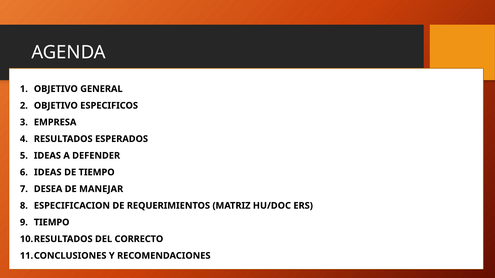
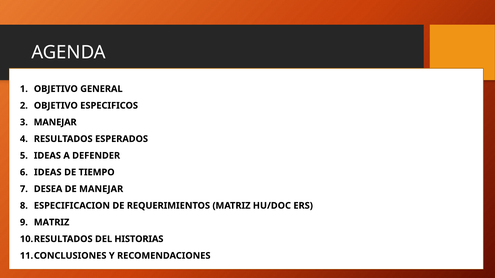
EMPRESA: EMPRESA -> MANEJAR (55, 122)
TIEMPO: TIEMPO -> MATRIZ (52, 223)
CORRECTO: CORRECTO -> HISTORIAS (139, 239)
